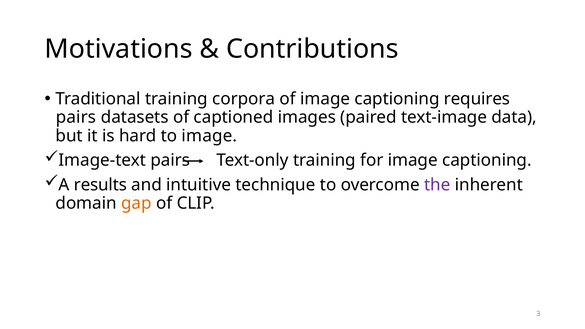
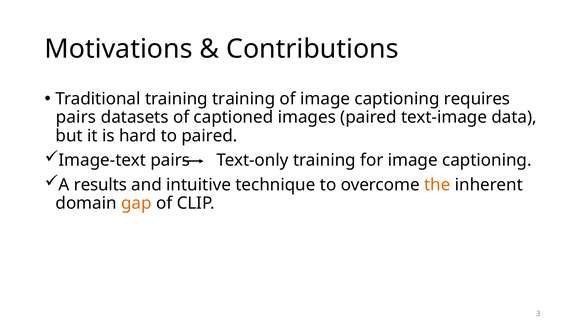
training corpora: corpora -> training (244, 99)
to image: image -> paired (209, 136)
the colour: purple -> orange (437, 185)
